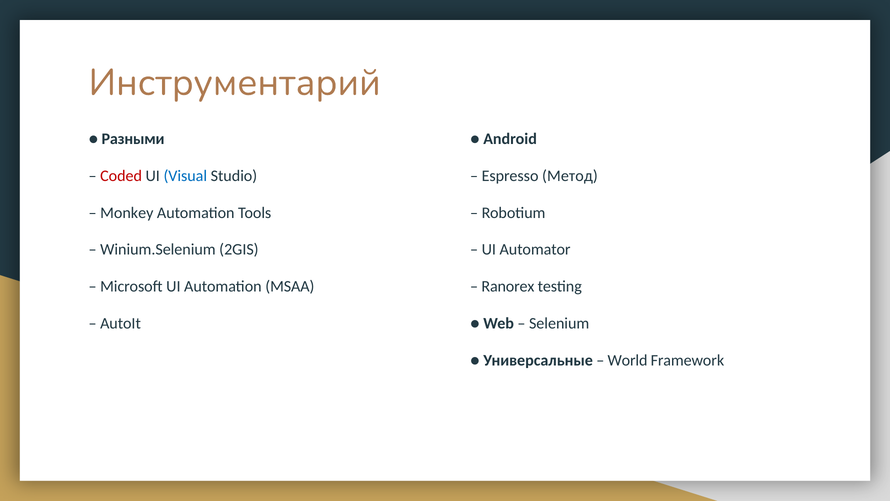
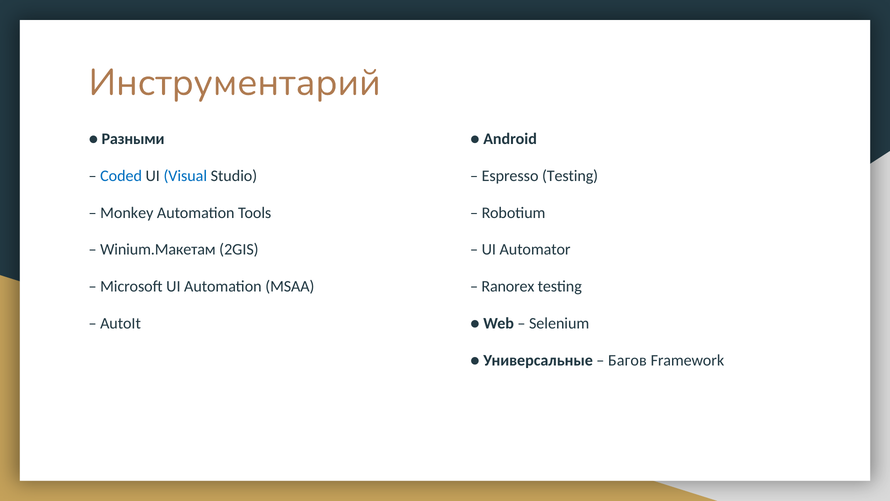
Coded colour: red -> blue (121, 176)
Espresso Метод: Метод -> Testing (570, 176)
Winium.Selenium: Winium.Selenium -> Winium.Макетам (158, 249)
World: World -> Багов (627, 360)
